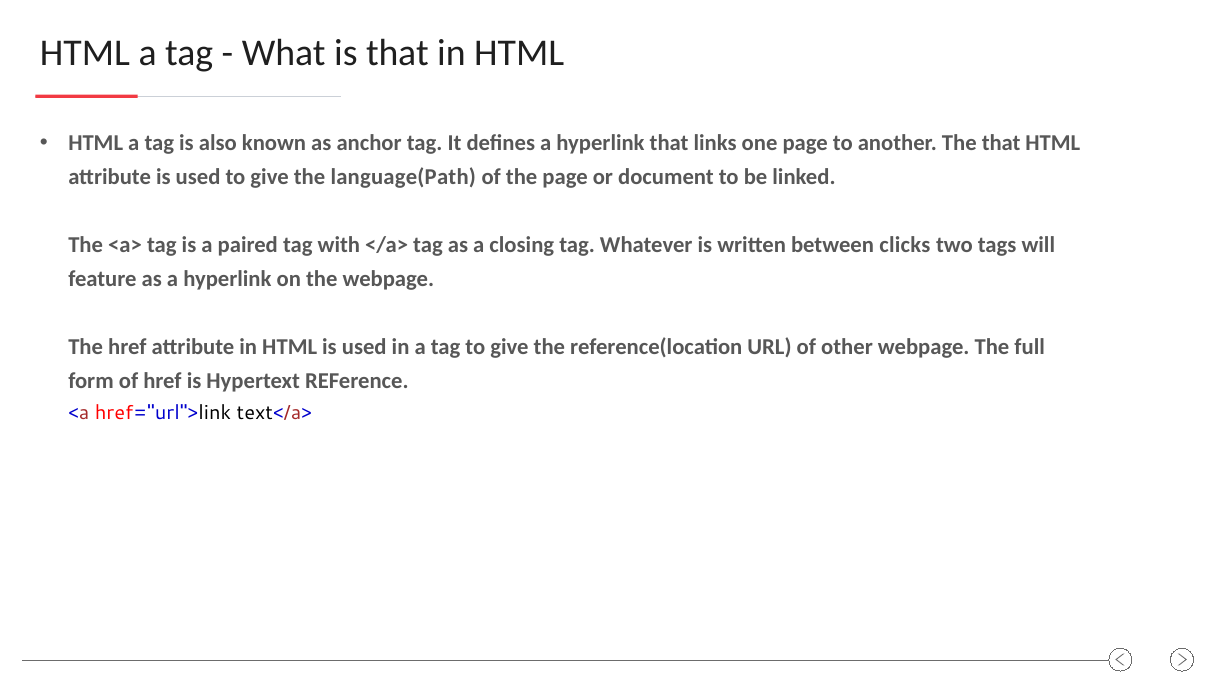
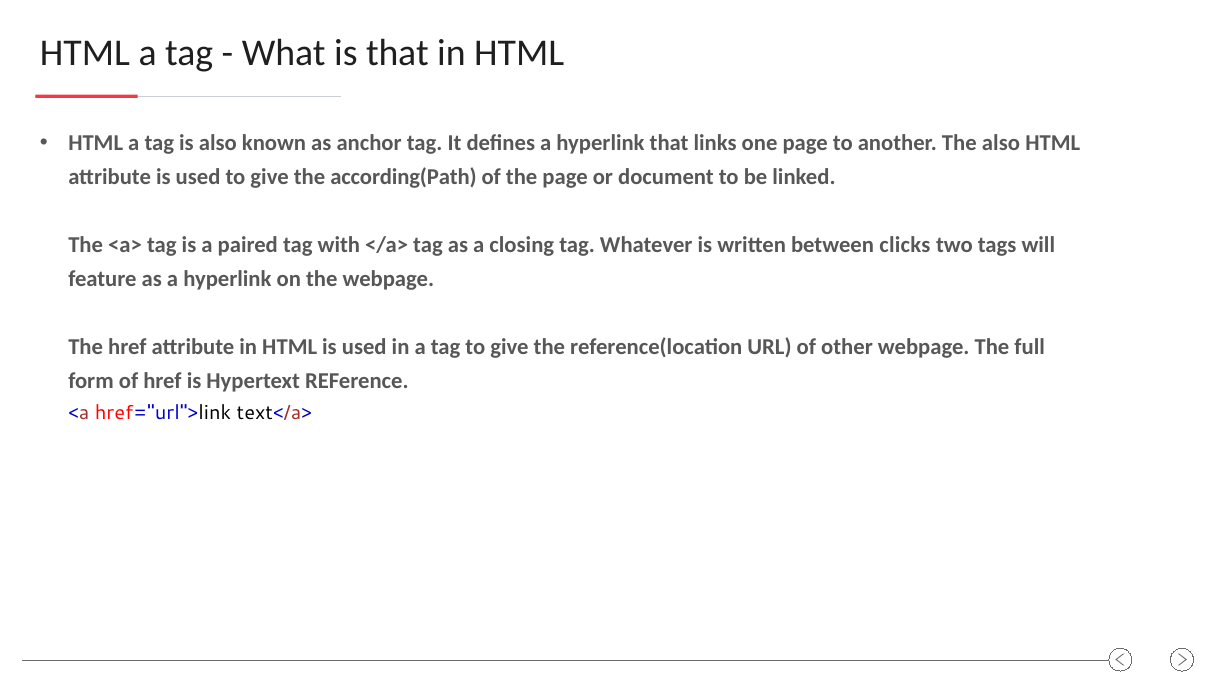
The that: that -> also (1001, 143)
language(Path: language(Path -> according(Path (403, 177)
